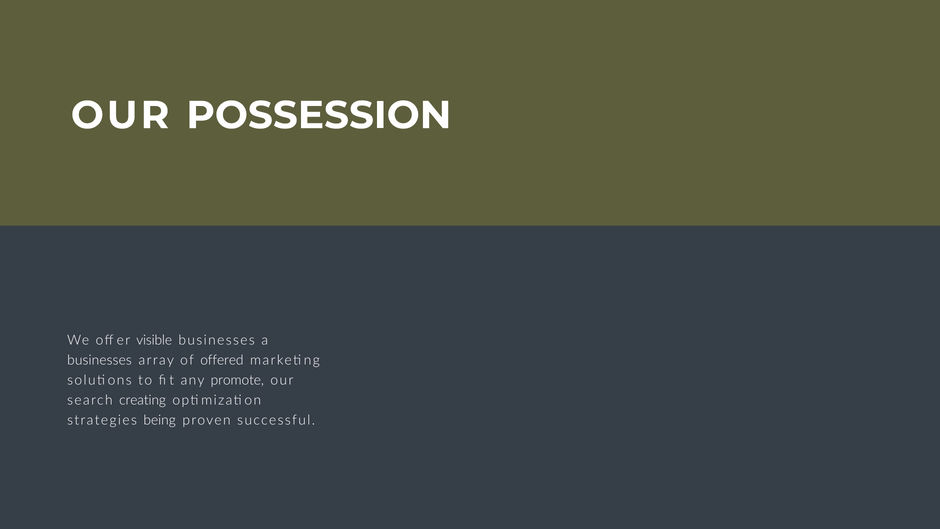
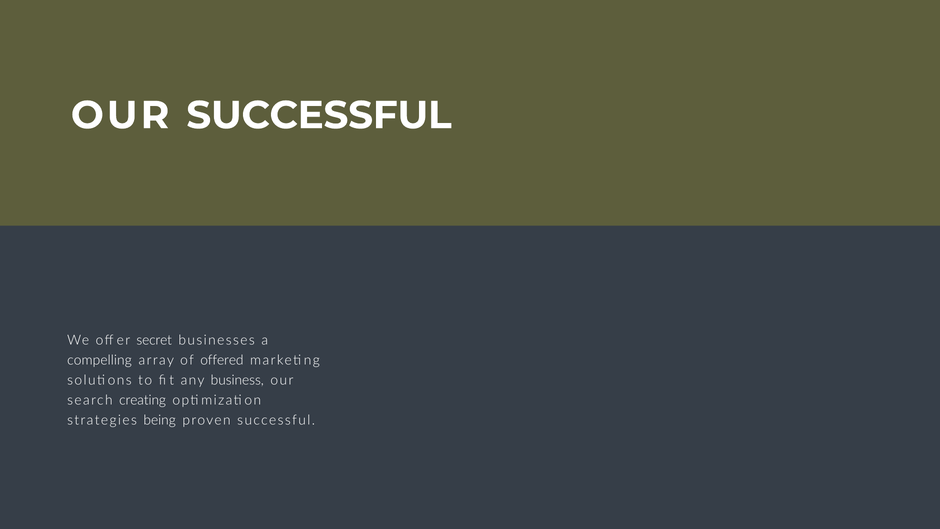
OUR POSSESSION: POSSESSION -> SUCCESSFUL (319, 115)
visible: visible -> secret (154, 340)
businesses: businesses -> compelling (100, 360)
promote: promote -> business (237, 380)
